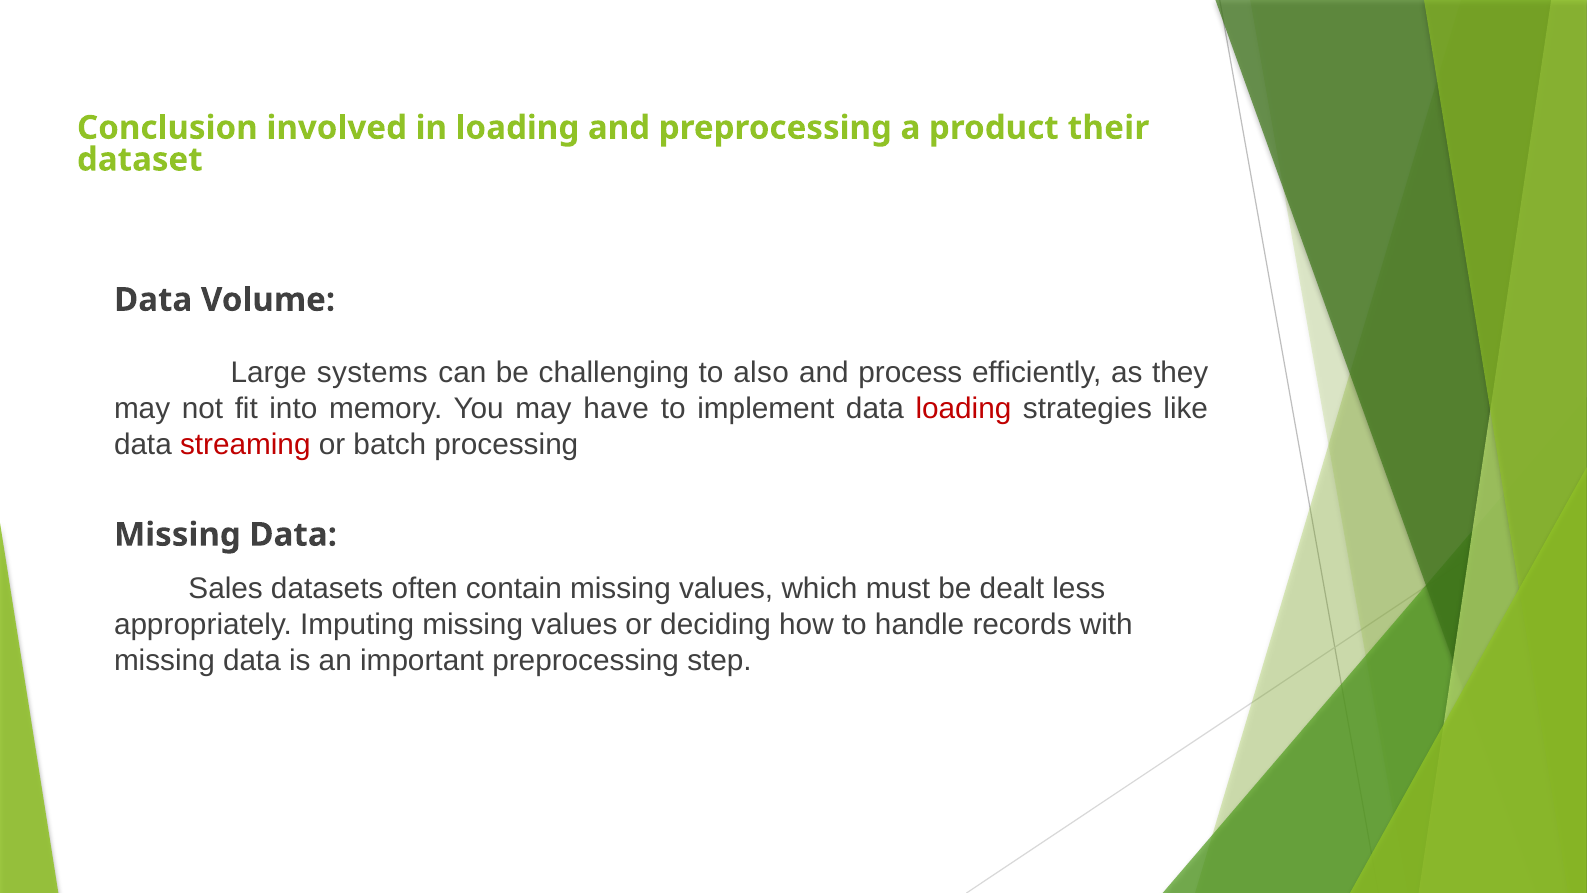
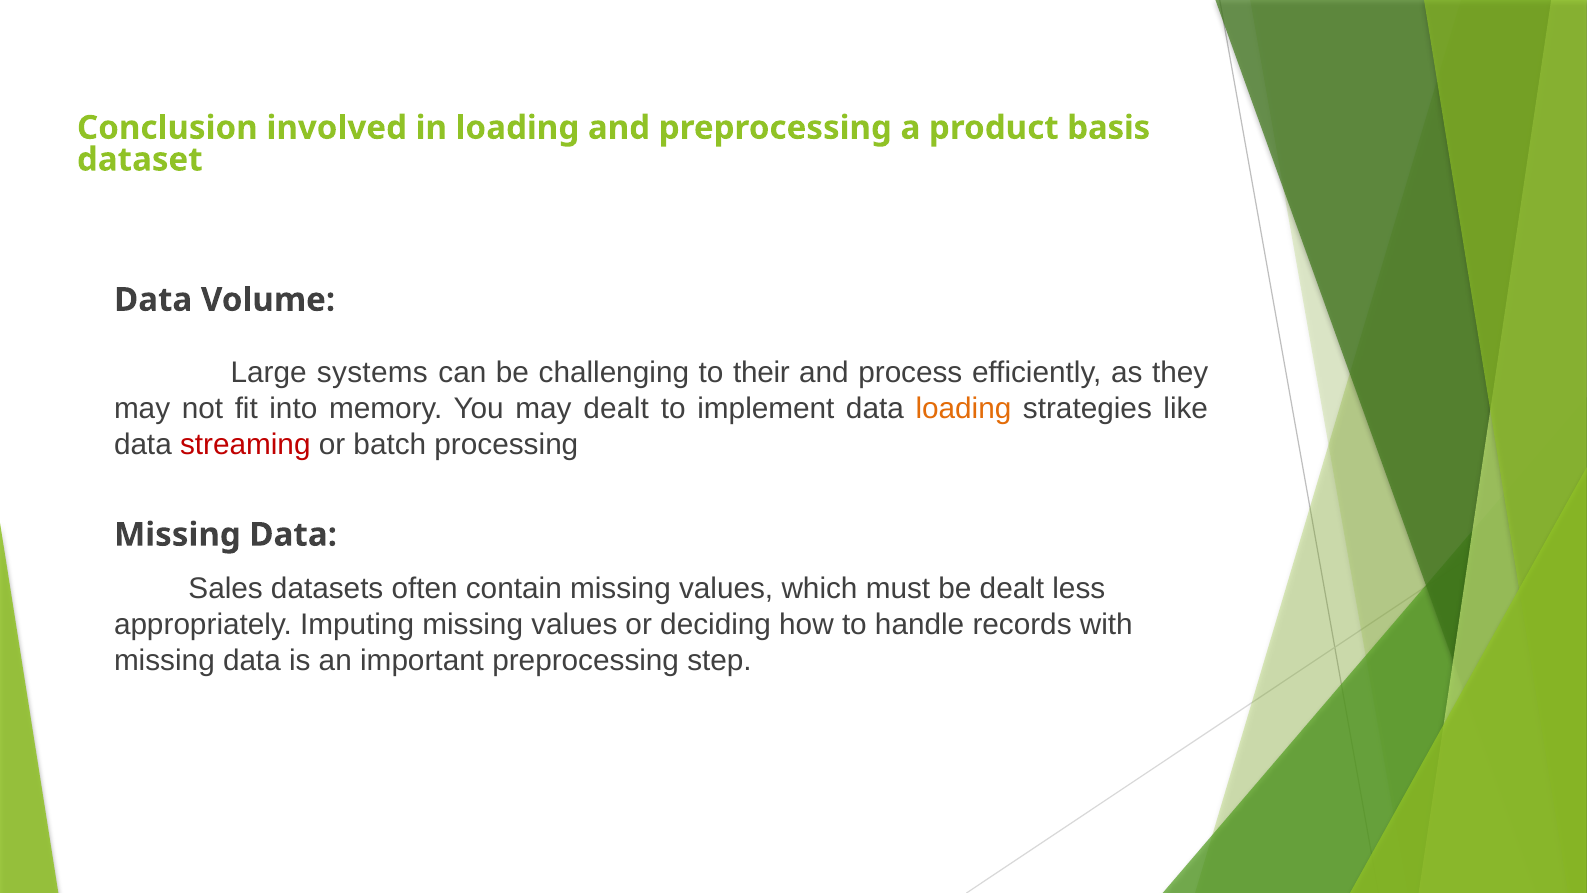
their: their -> basis (1109, 128)
also: also -> their (761, 373)
may have: have -> dealt (616, 409)
loading colour: red -> orange (963, 409)
